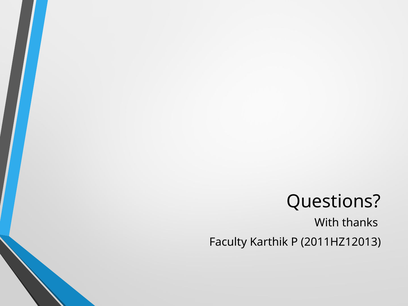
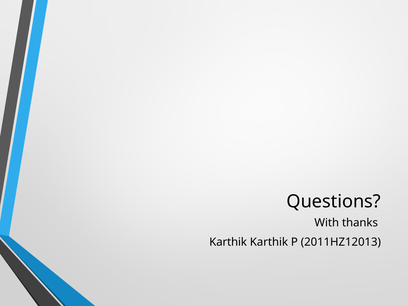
Faculty: Faculty -> Karthik (228, 242)
